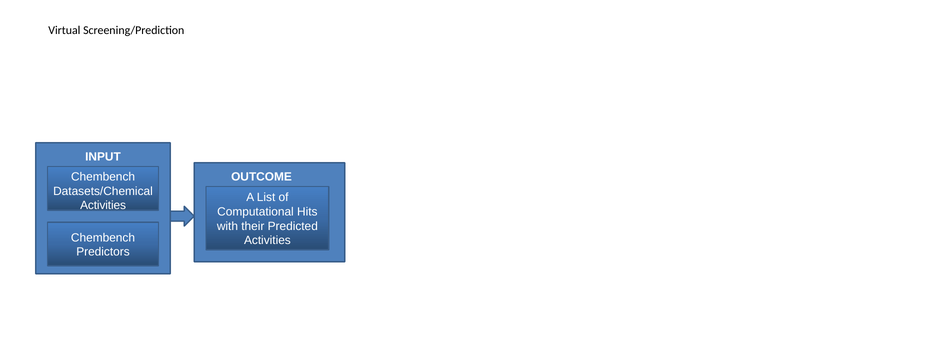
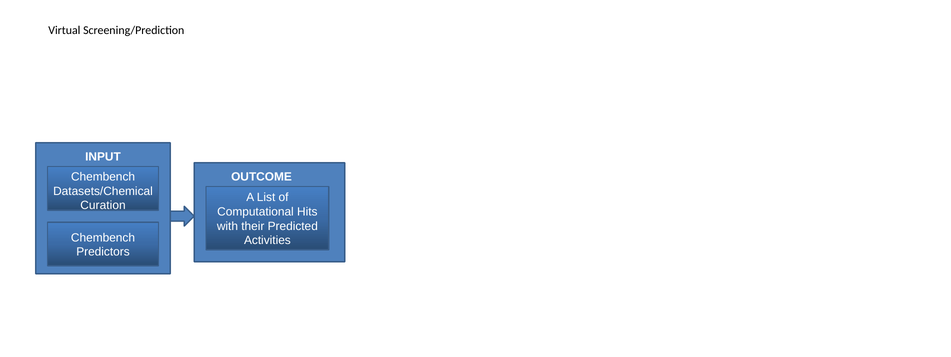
Activities: Activities -> Curation (103, 205)
